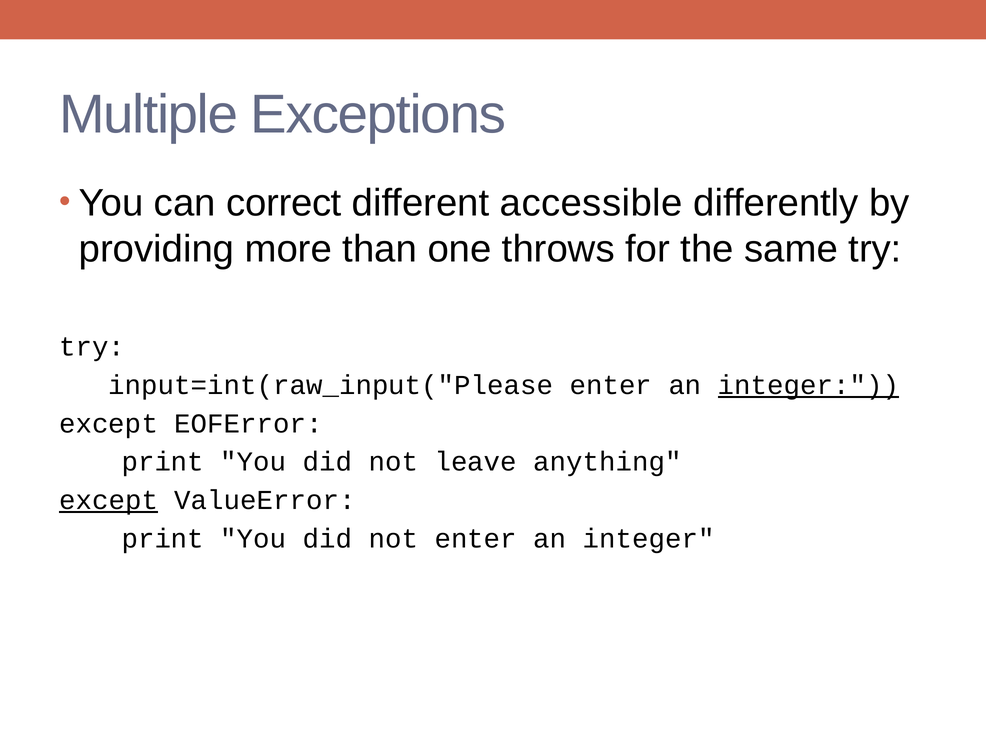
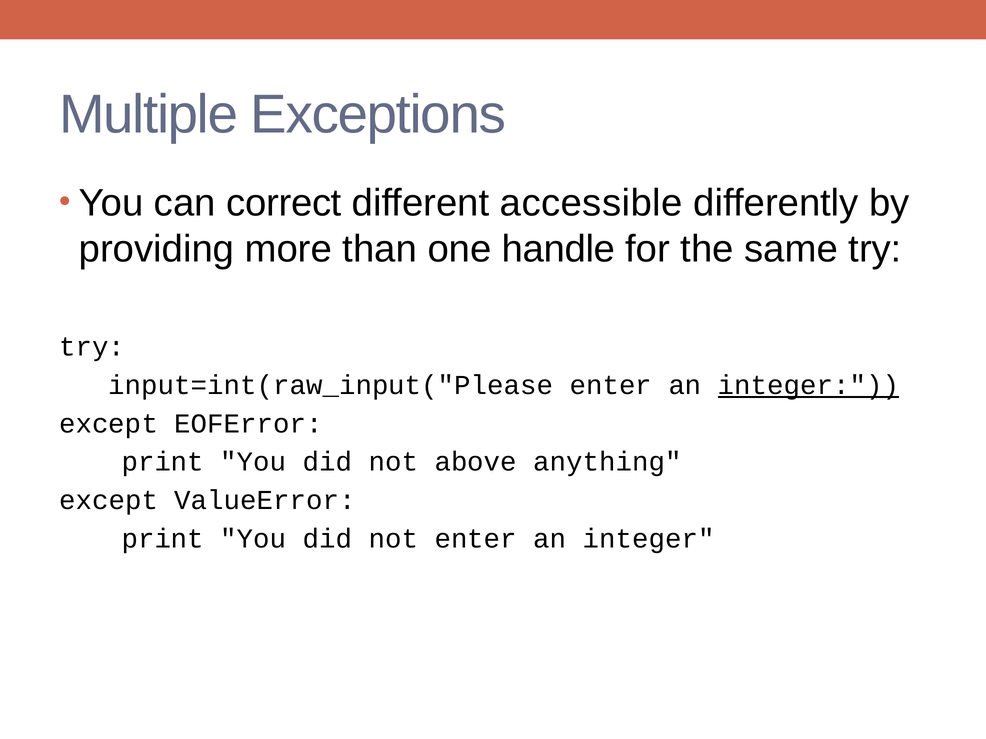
throws: throws -> handle (559, 249)
leave: leave -> above (476, 462)
except underline: present -> none (109, 501)
